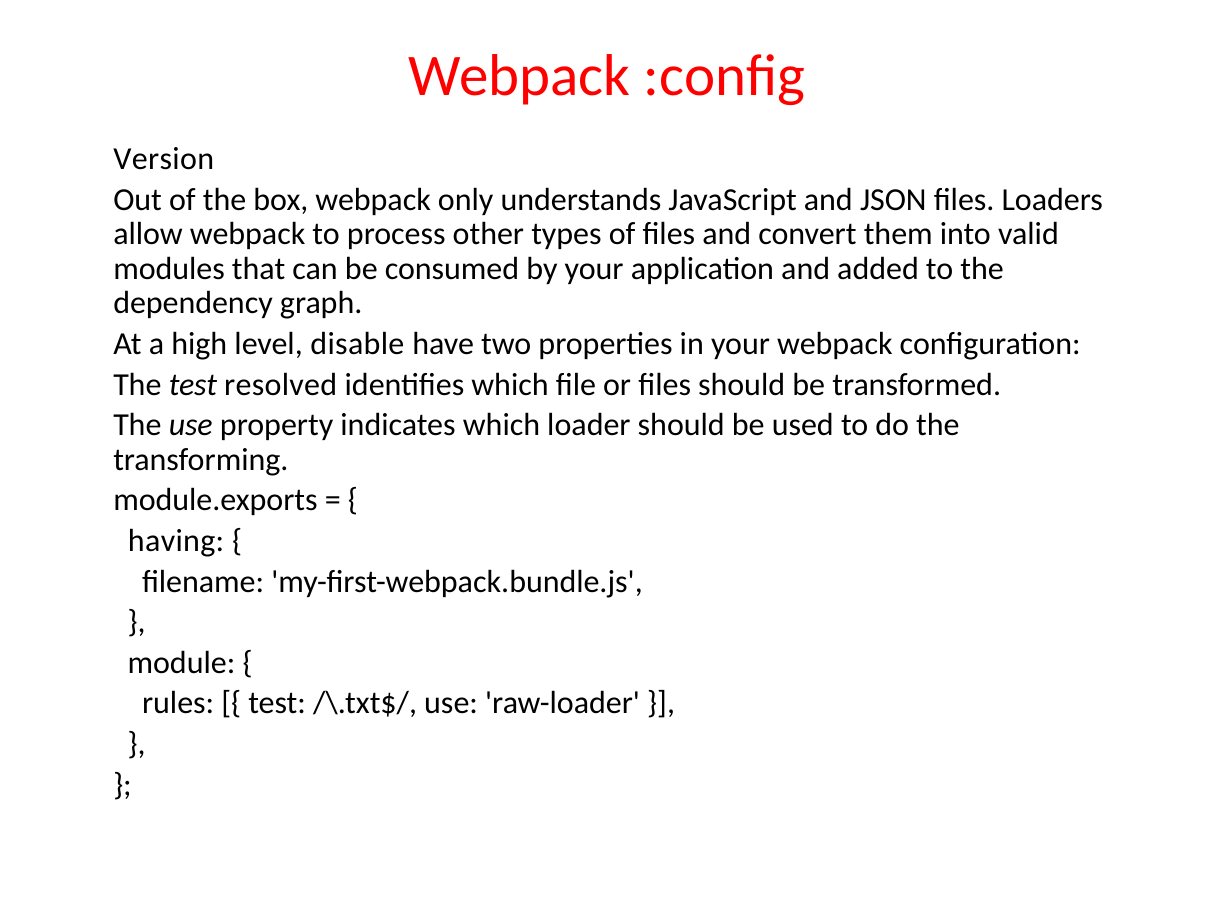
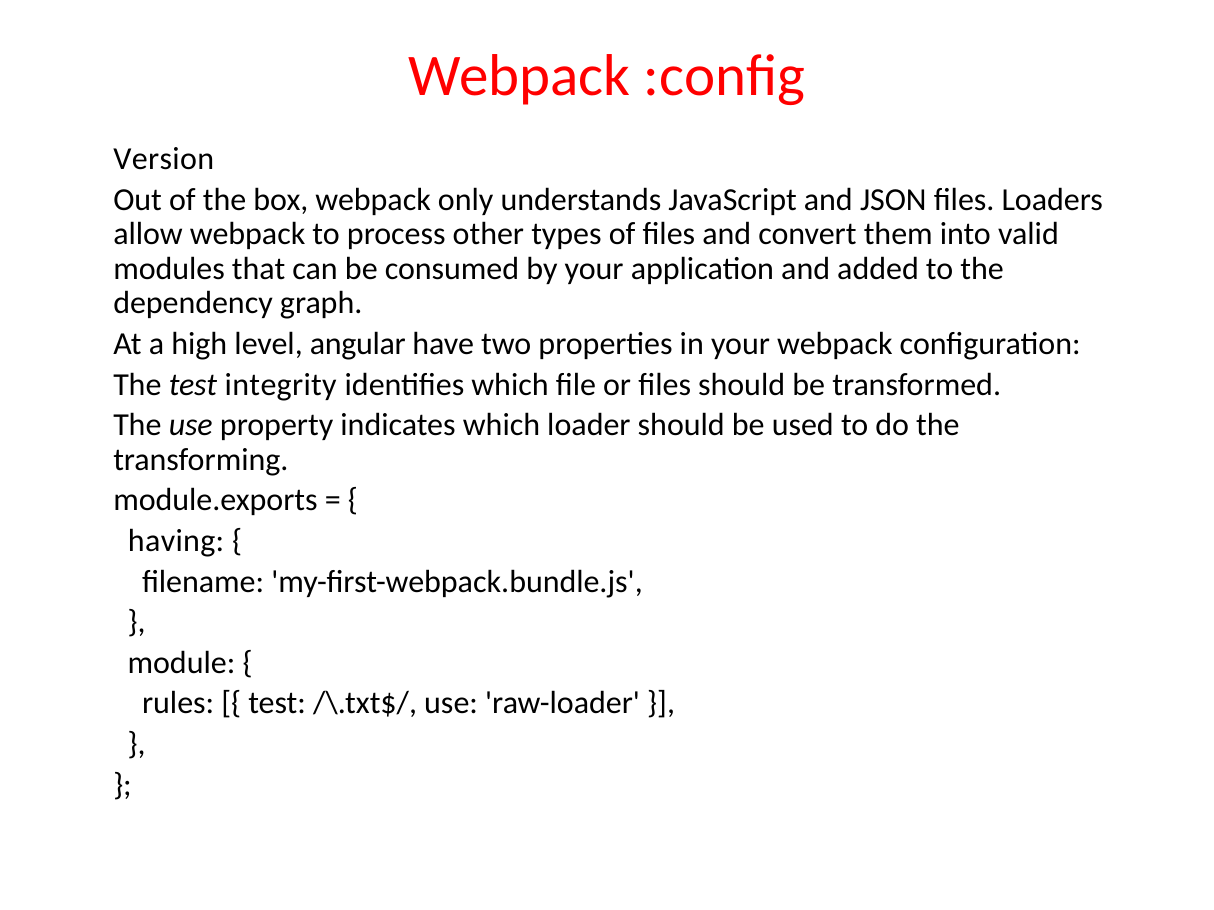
disable: disable -> angular (358, 344)
resolved: resolved -> integrity (281, 385)
